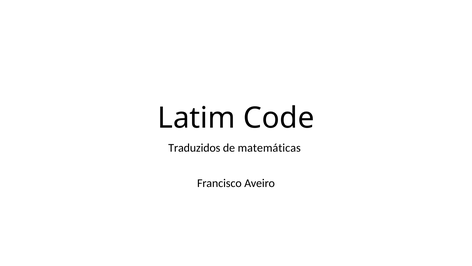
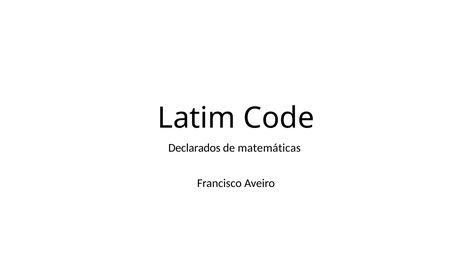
Traduzidos: Traduzidos -> Declarados (194, 148)
